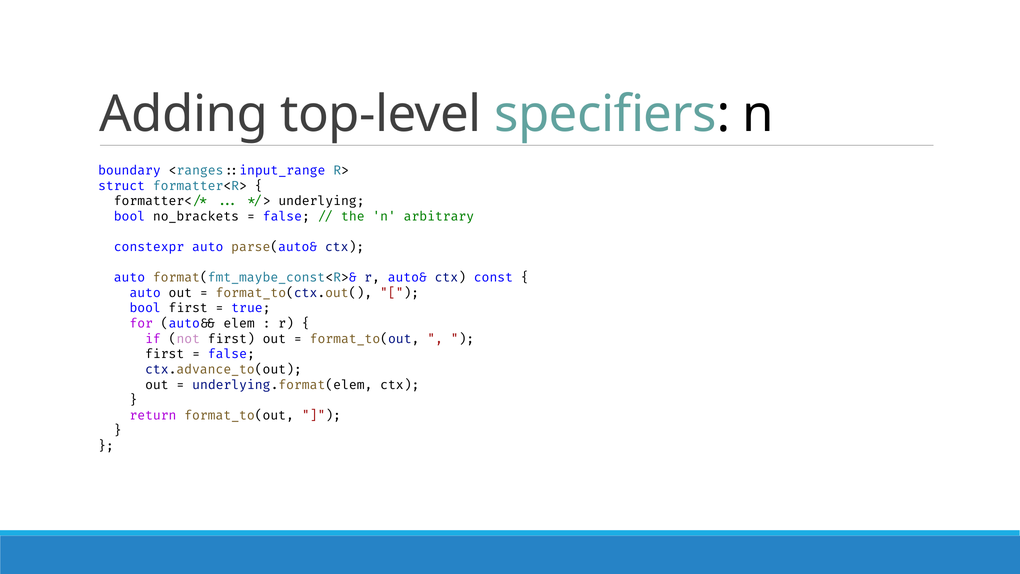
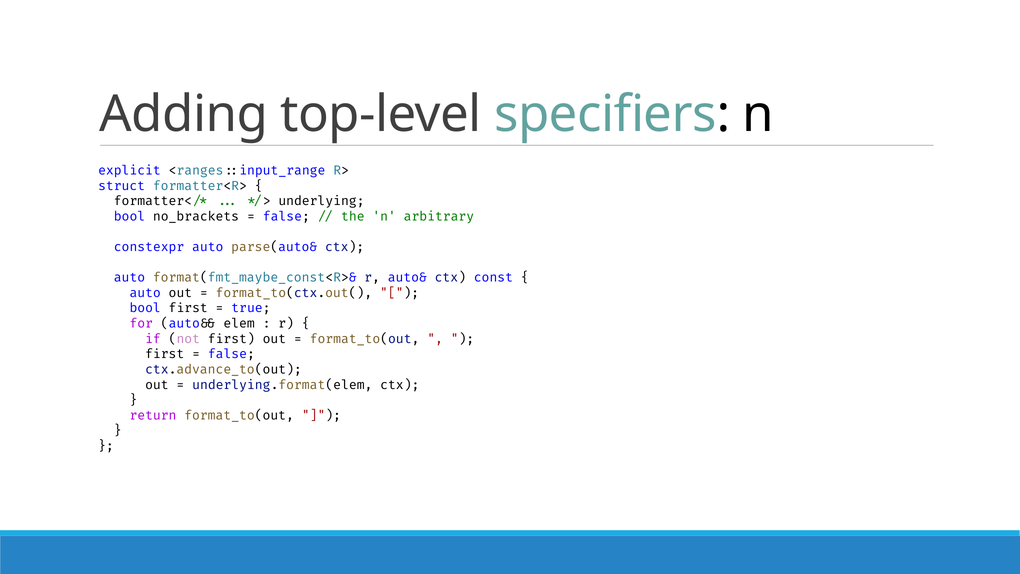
boundary: boundary -> explicit (129, 170)
